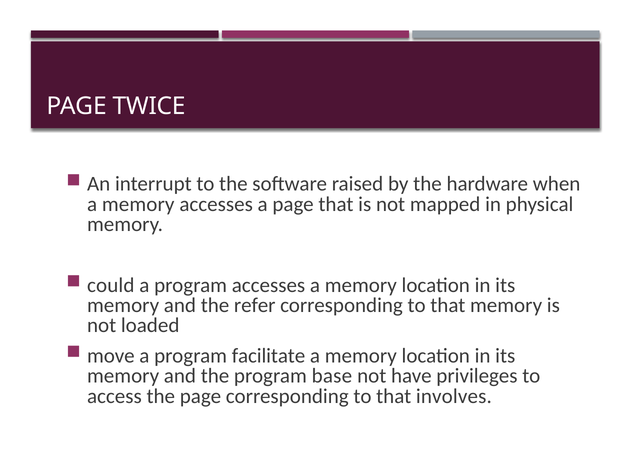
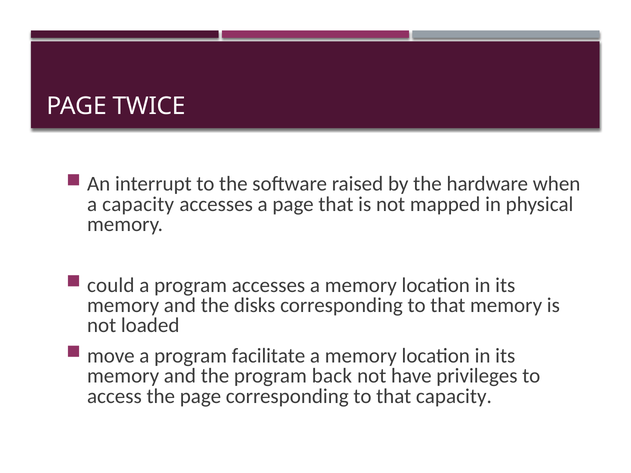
memory: memory -> capacity (138, 204)
refer: refer -> disks (255, 305)
base: base -> back (332, 376)
that involves: involves -> capacity (454, 396)
